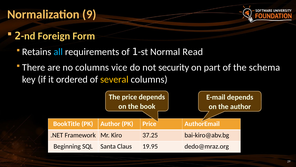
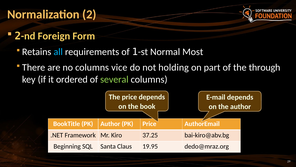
9: 9 -> 2 (89, 14)
Read: Read -> Most (193, 52)
security: security -> holding (174, 67)
schema: schema -> through (265, 67)
several colour: yellow -> light green (114, 79)
